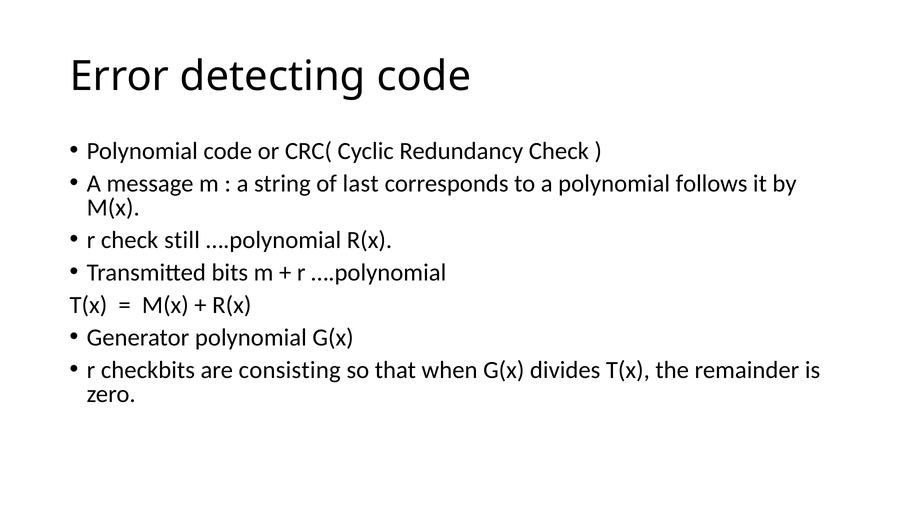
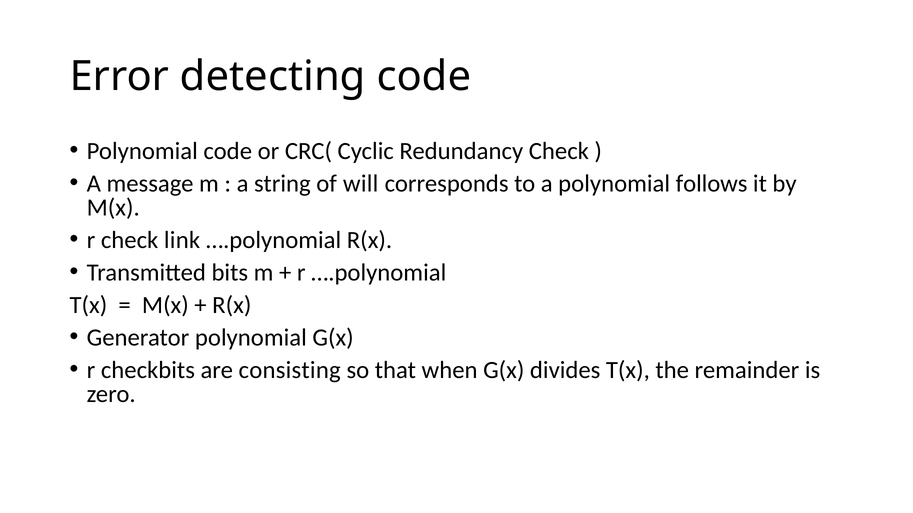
last: last -> will (361, 184)
still: still -> link (182, 240)
